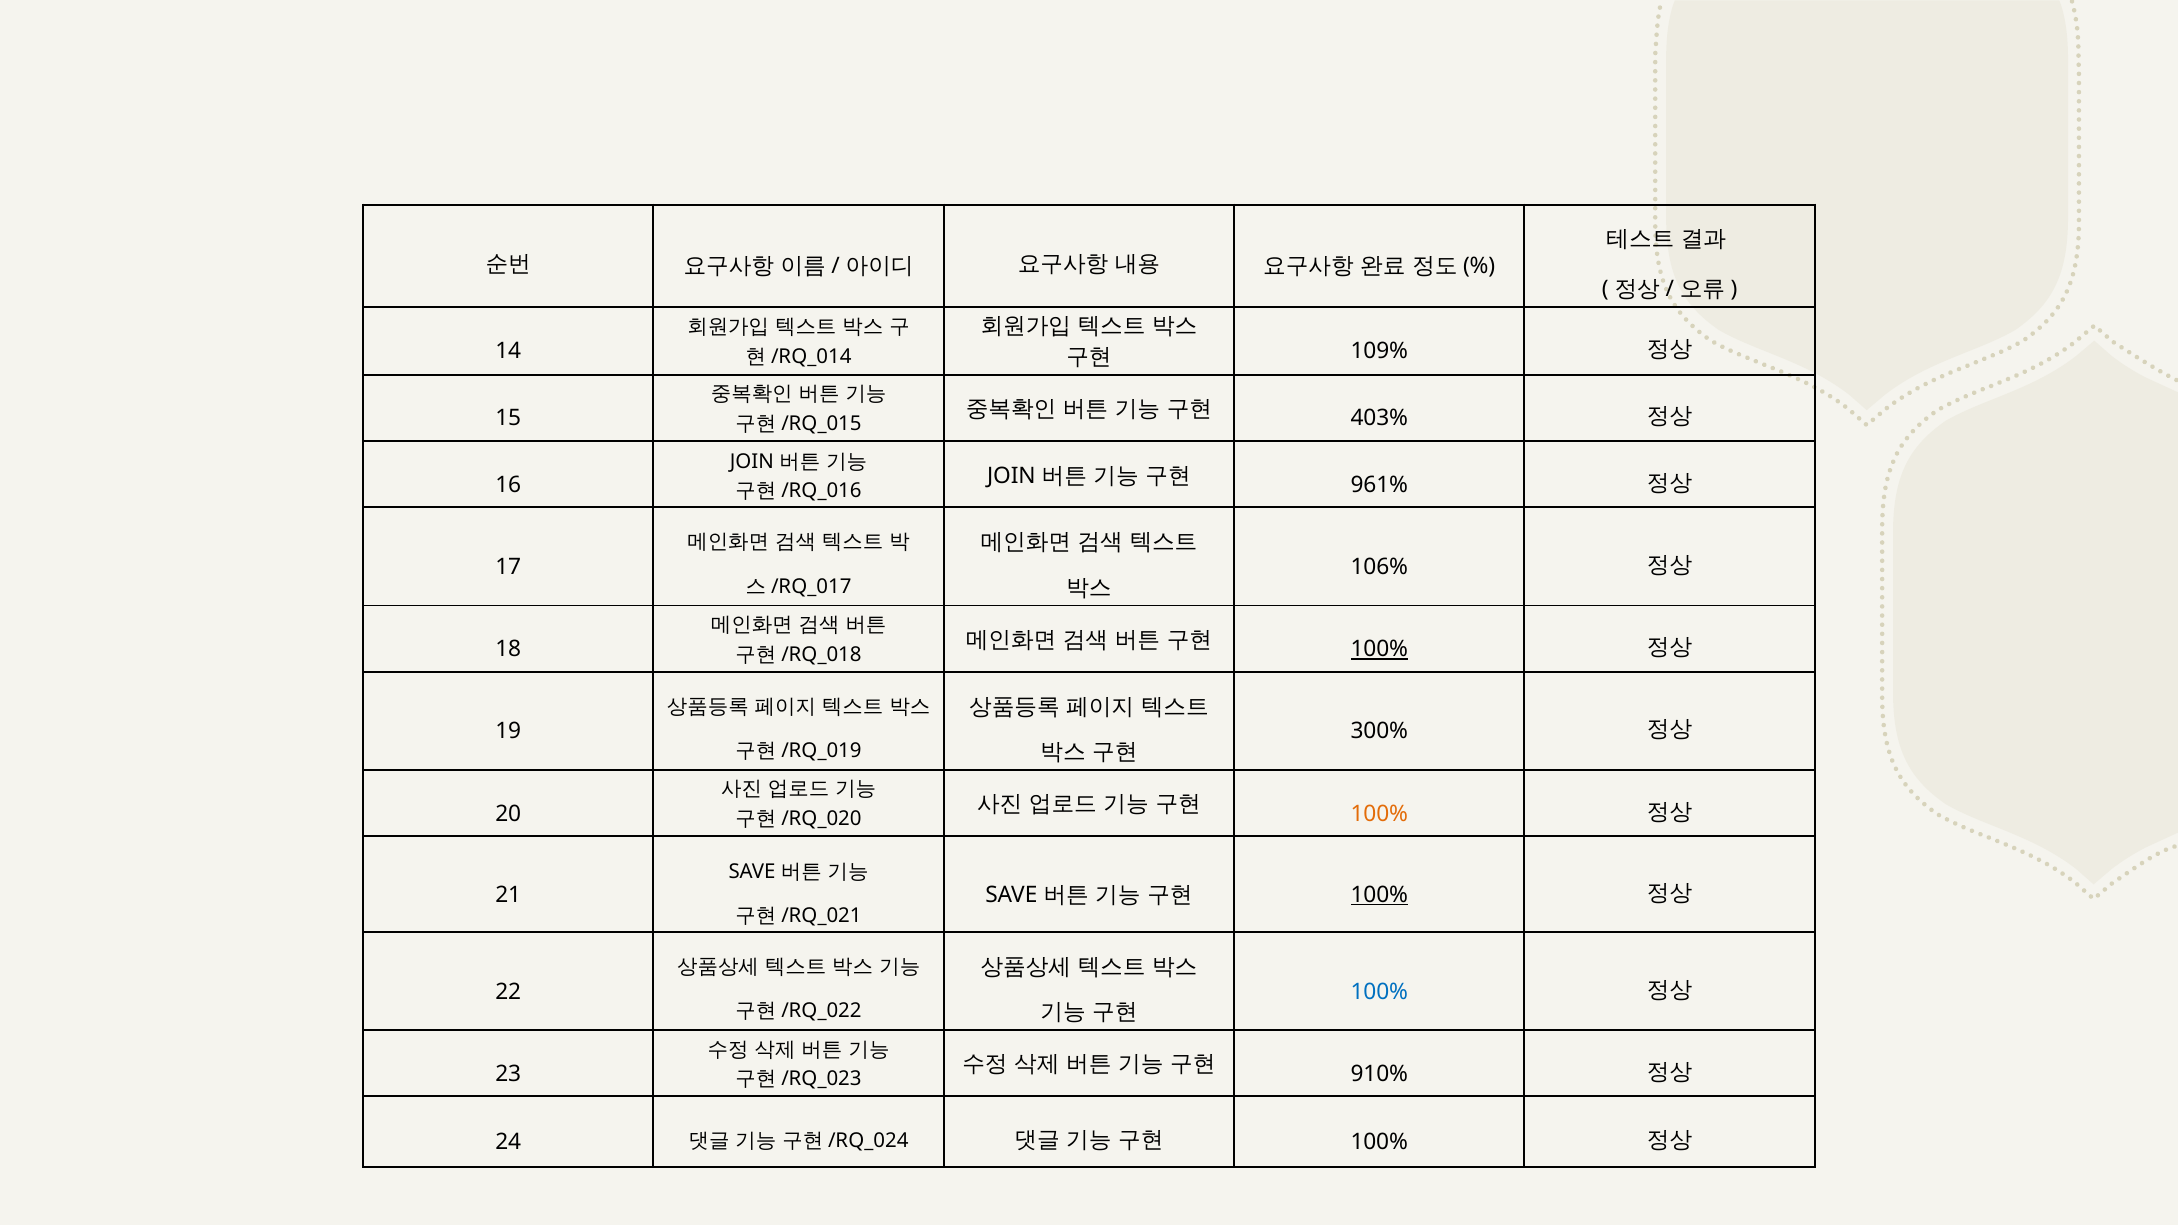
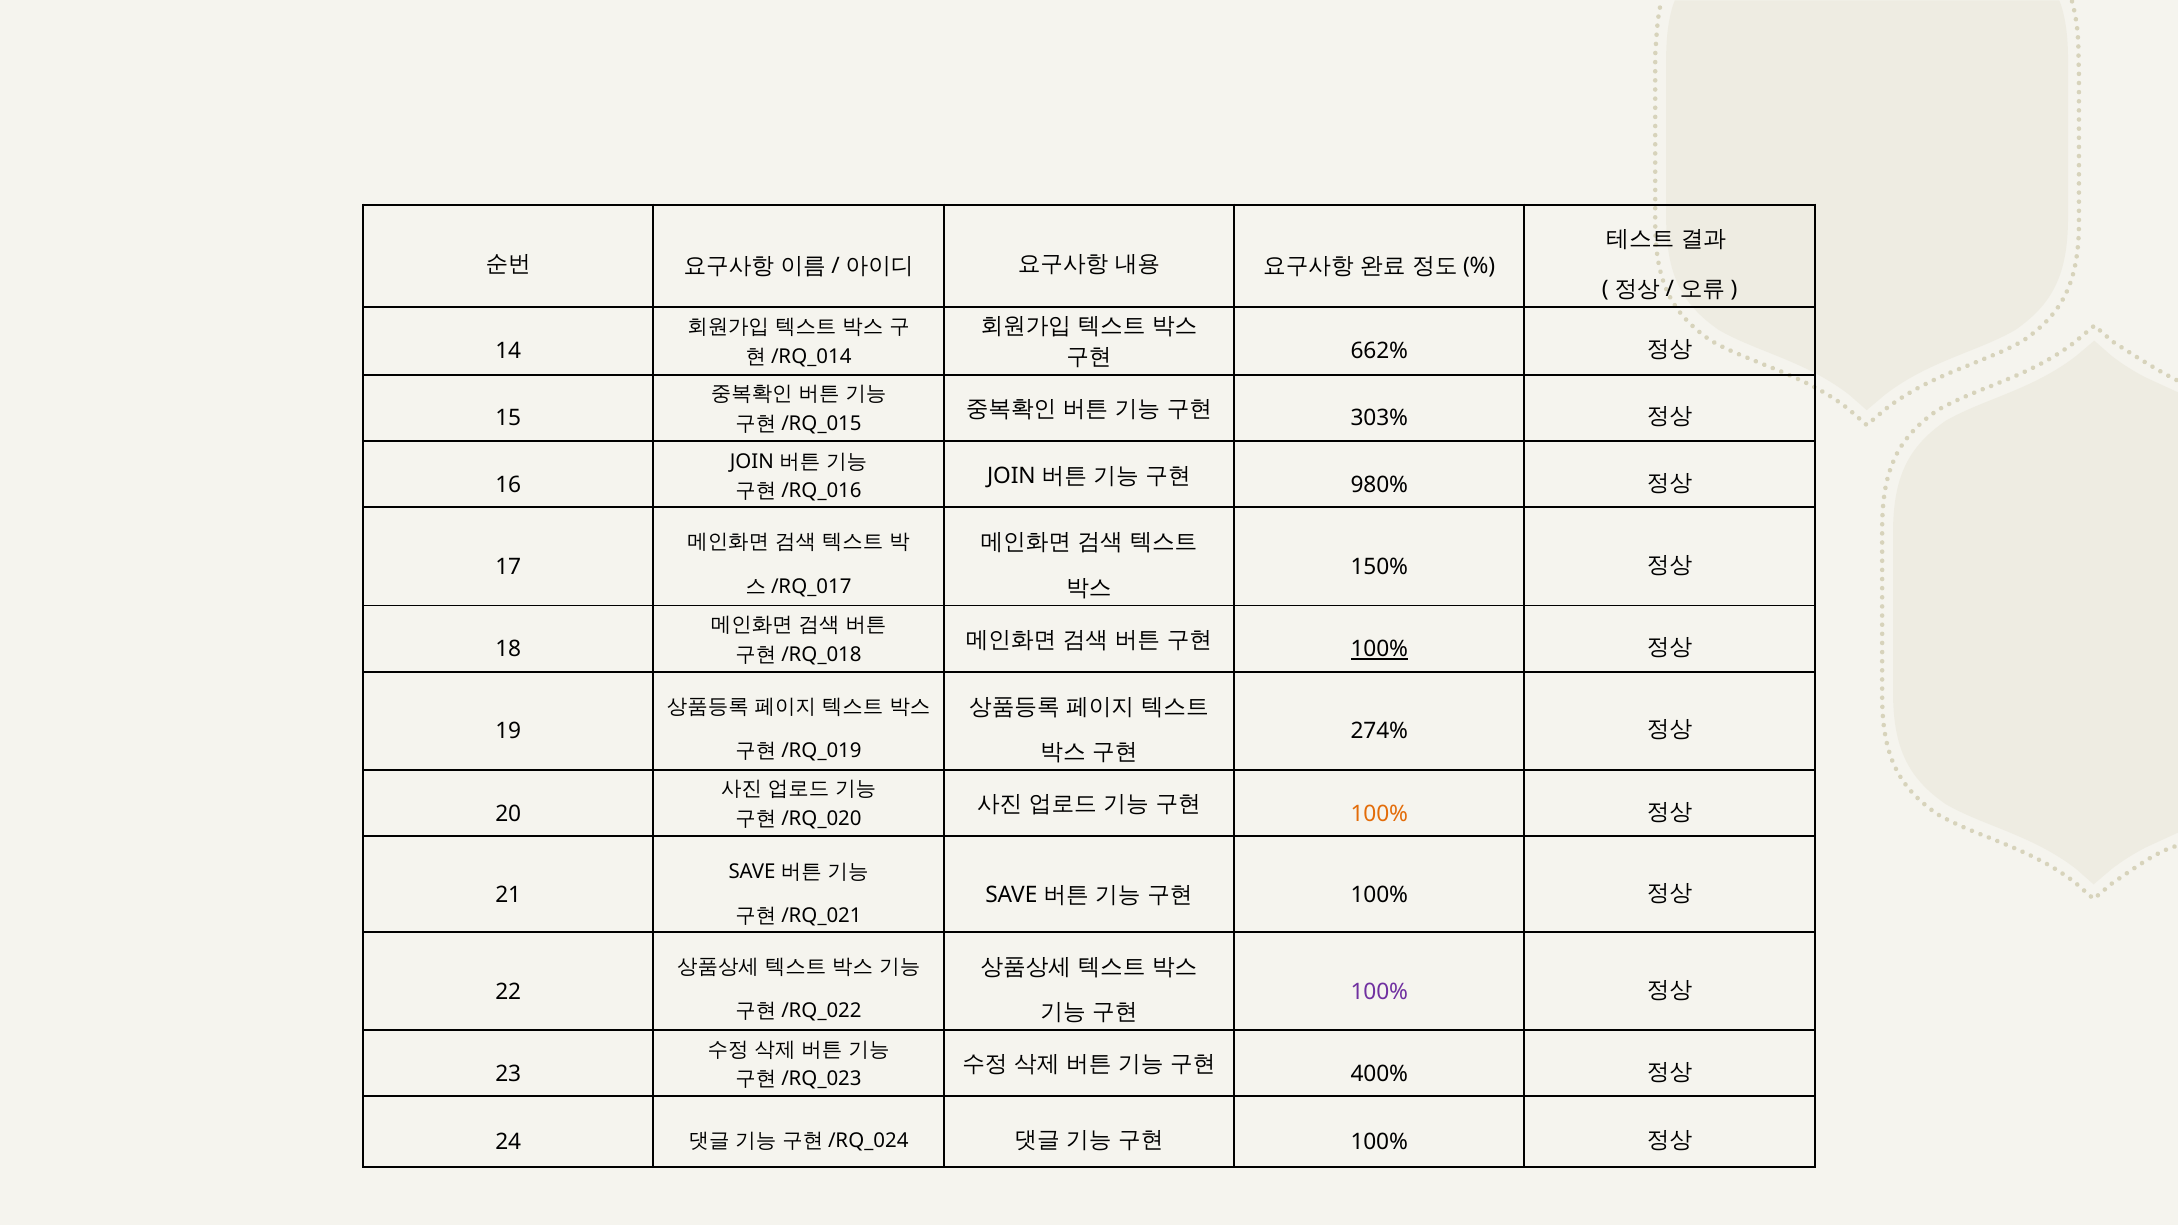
109%: 109% -> 662% (1379, 351)
403%: 403% -> 303% (1379, 418)
961%: 961% -> 980% (1379, 485)
106%: 106% -> 150% (1379, 567)
300%: 300% -> 274% (1379, 731)
100% underline: present -> none (1379, 895)
100% colour: blue -> purple (1379, 992)
910%: 910% -> 400% (1379, 1074)
